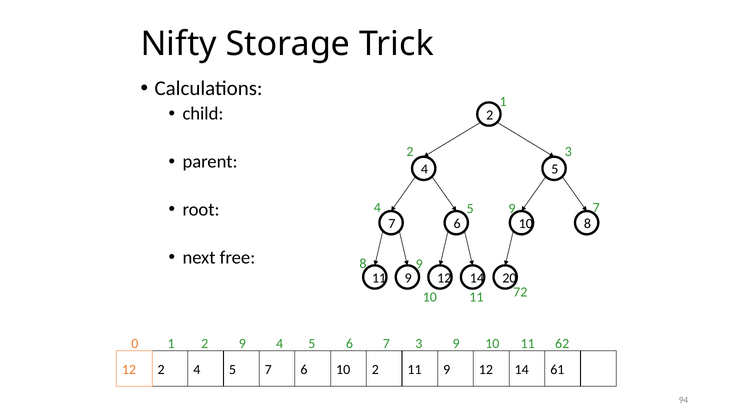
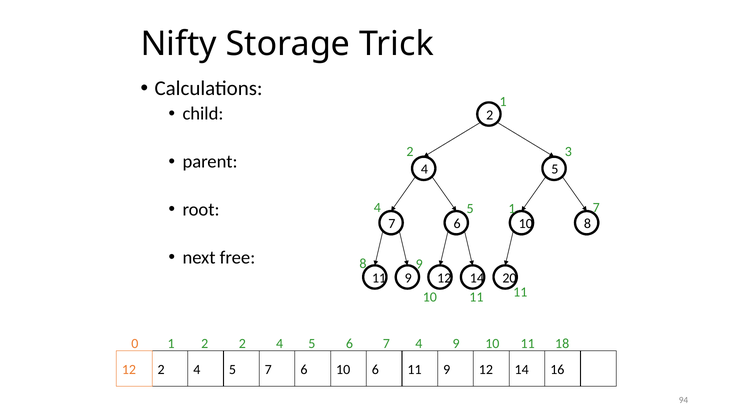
5 9: 9 -> 1 (512, 209)
11 72: 72 -> 11 (520, 292)
1 2 9: 9 -> 2 (242, 344)
7 3: 3 -> 4 (419, 344)
62: 62 -> 18 (562, 344)
6 10 2: 2 -> 6 (375, 370)
61: 61 -> 16 (557, 370)
